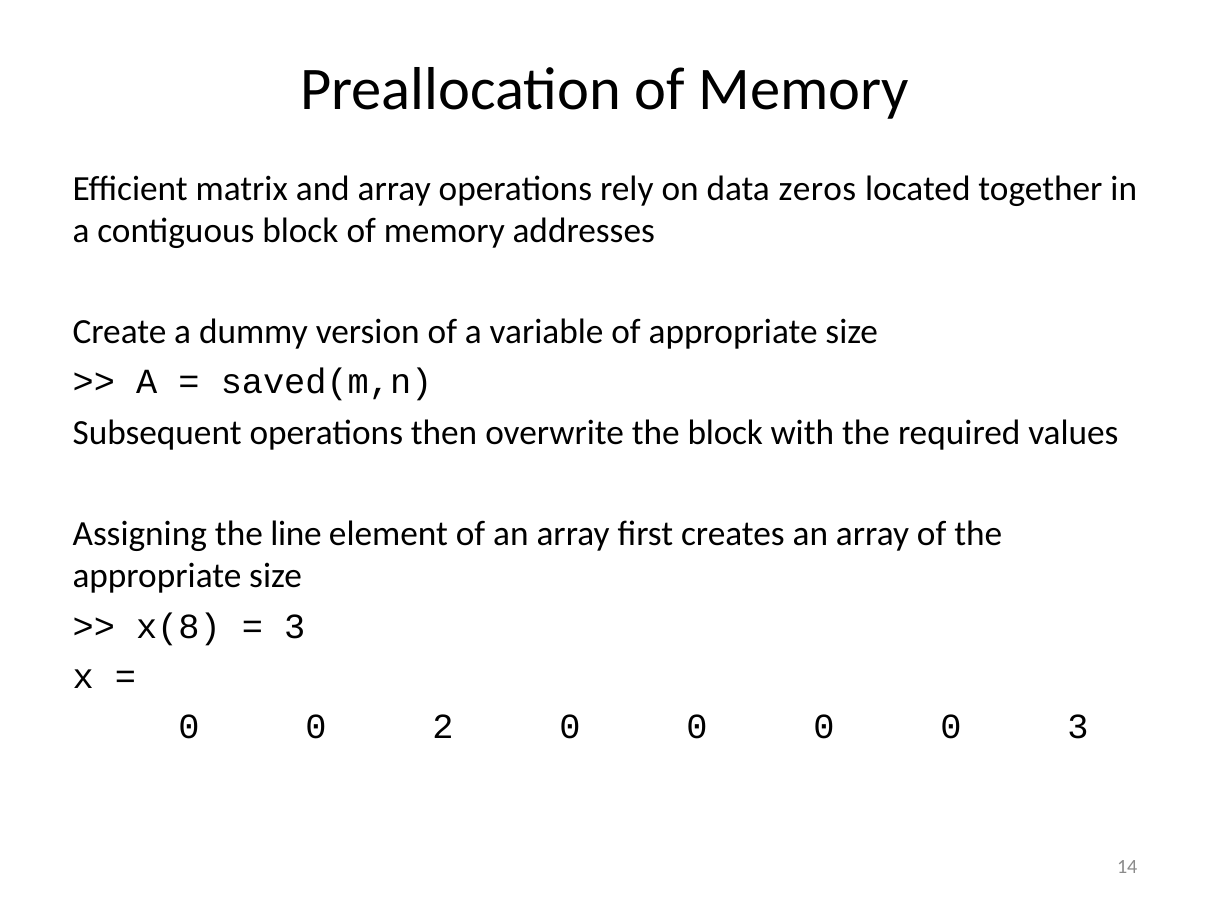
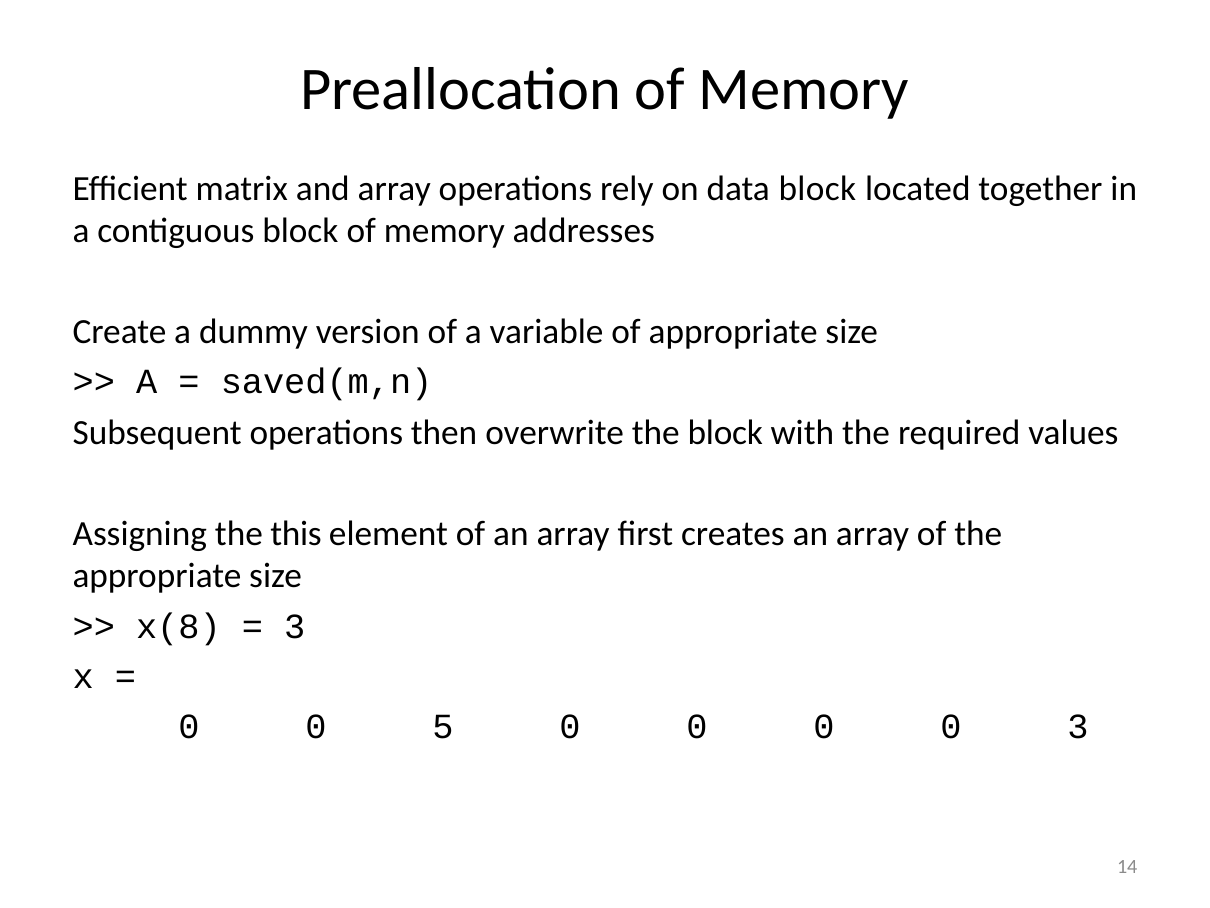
data zeros: zeros -> block (817, 189)
line: line -> this (296, 533)
2: 2 -> 5 (443, 727)
